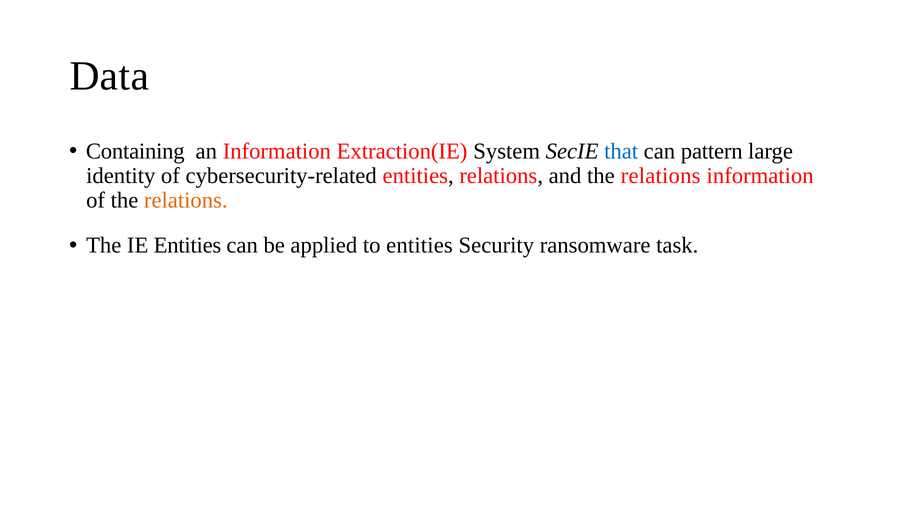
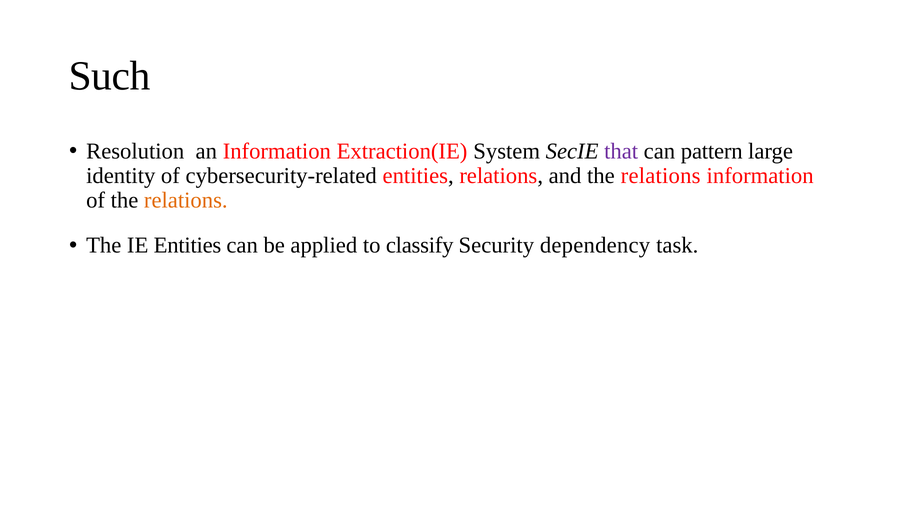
Data: Data -> Such (110, 76)
Containing: Containing -> Resolution (135, 151)
that colour: blue -> purple (621, 151)
to entities: entities -> classify (420, 246)
ransomware: ransomware -> dependency (595, 246)
